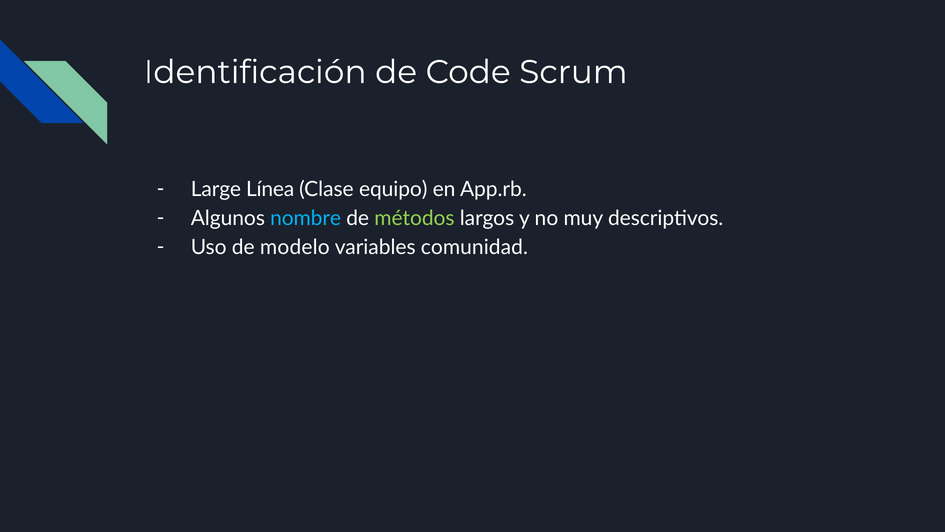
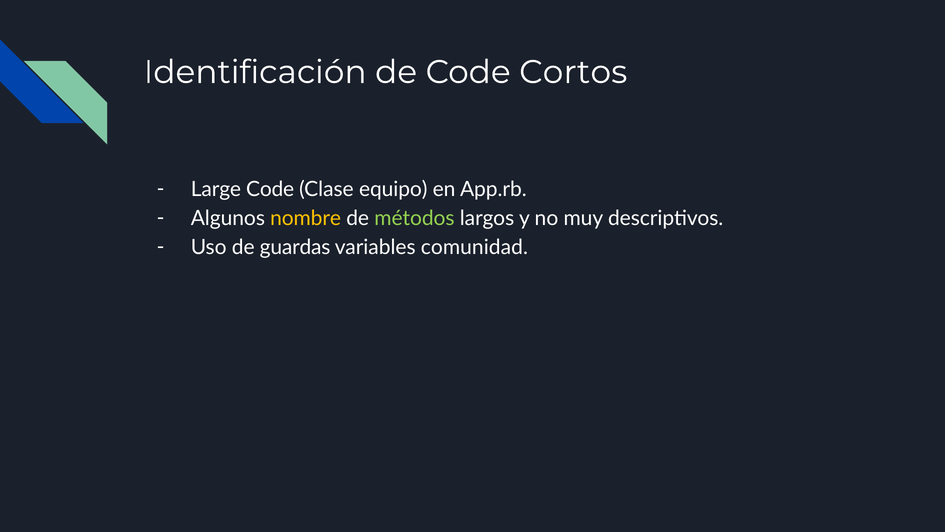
Scrum: Scrum -> Cortos (573, 72)
Large Línea: Línea -> Code (270, 189)
nombre colour: light blue -> yellow (306, 218)
modelo: modelo -> guardas (295, 247)
